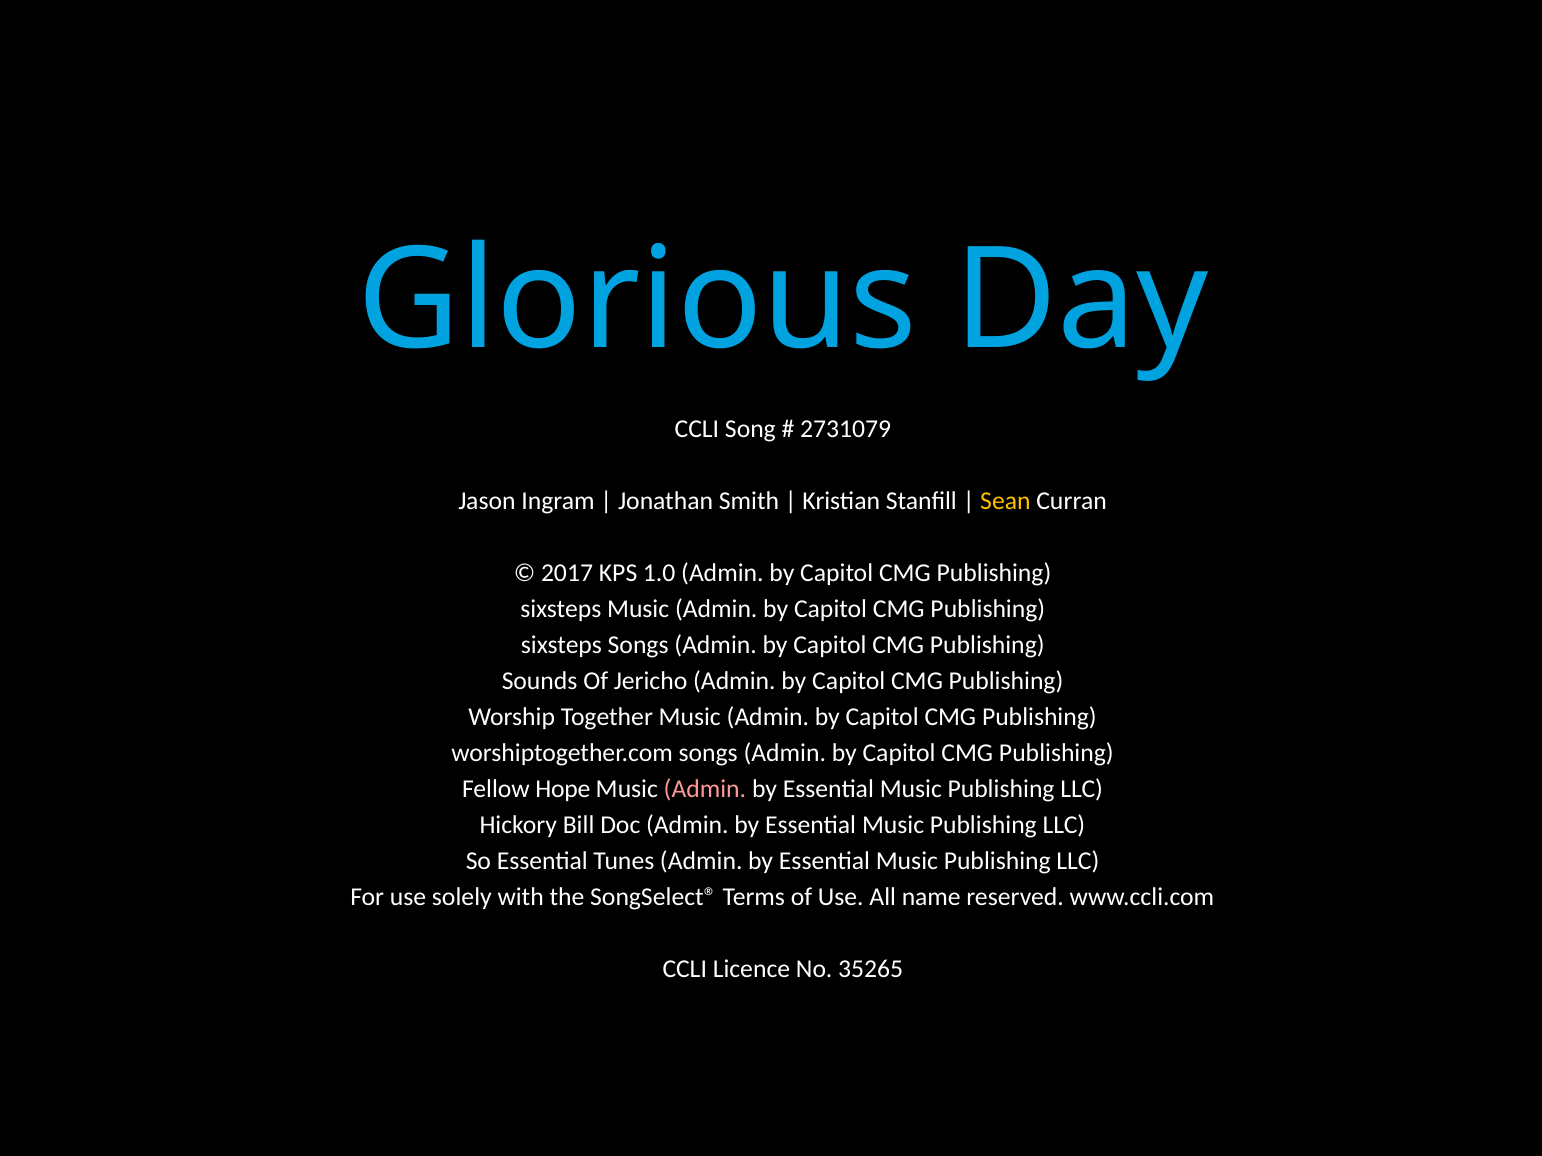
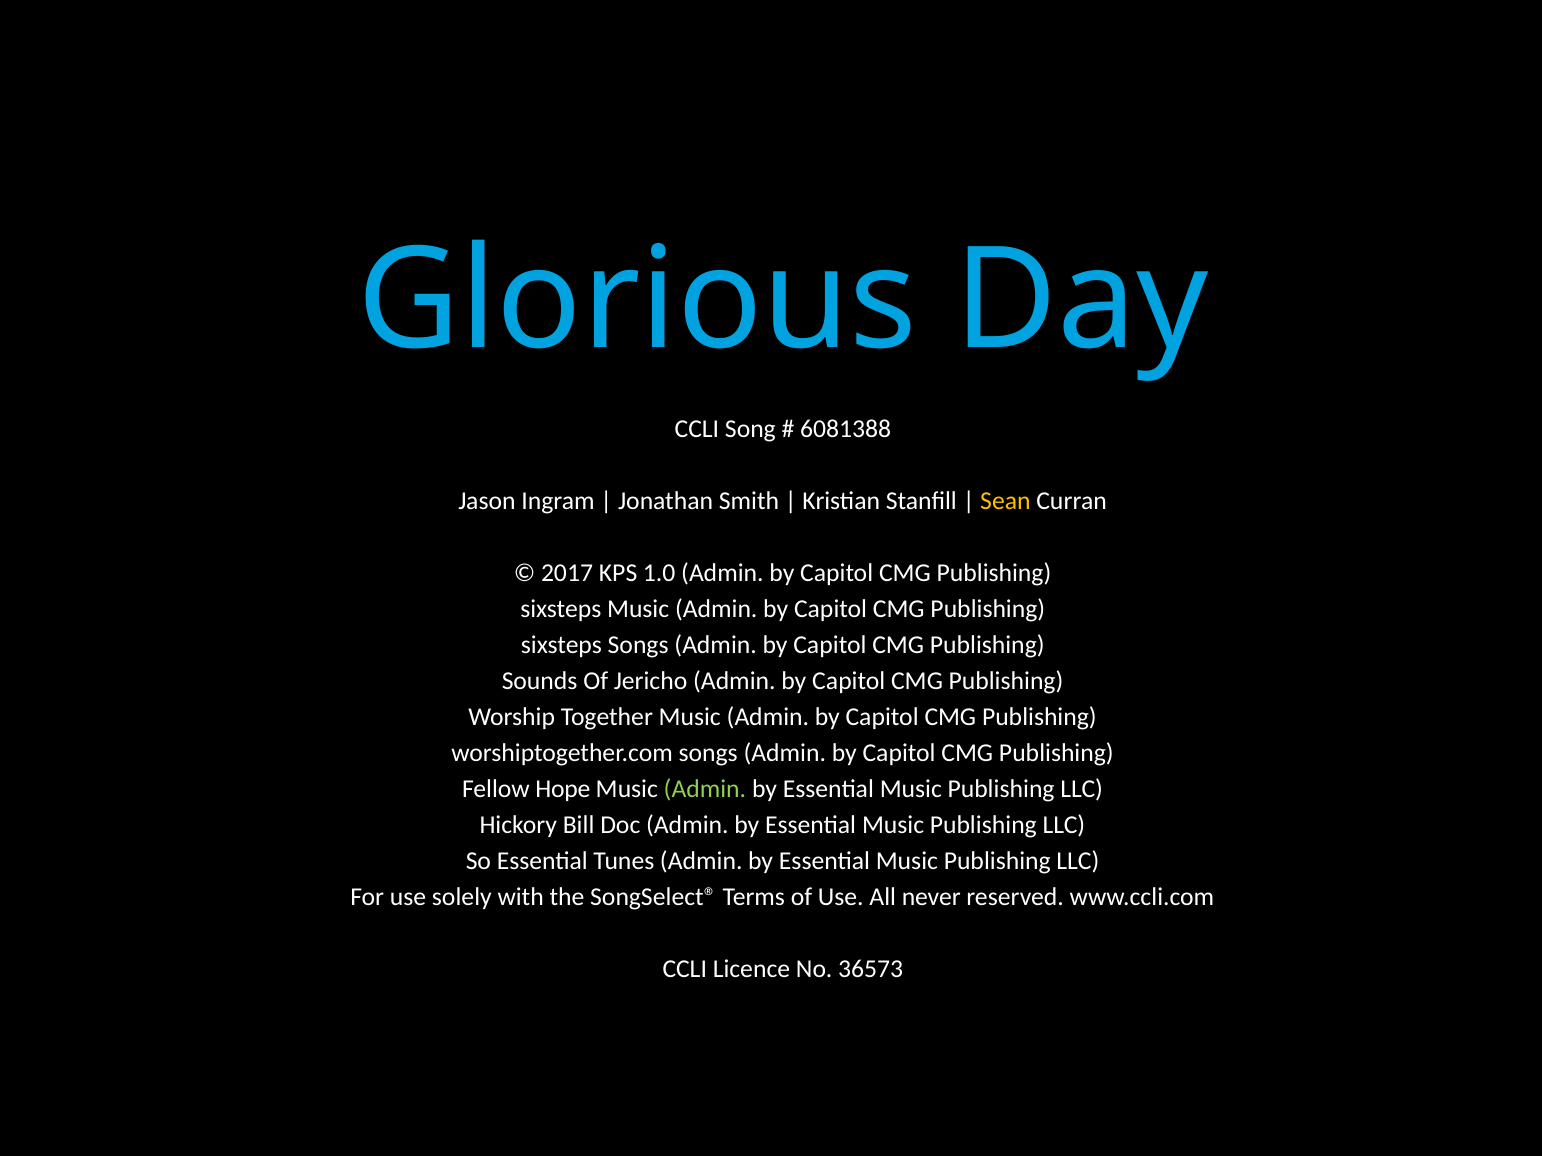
2731079: 2731079 -> 6081388 (846, 429)
Admin colour: pink -> light green (705, 789)
name: name -> never (931, 897)
35265: 35265 -> 36573 (871, 969)
